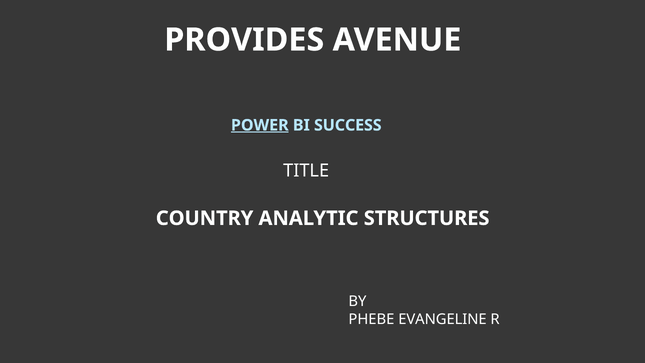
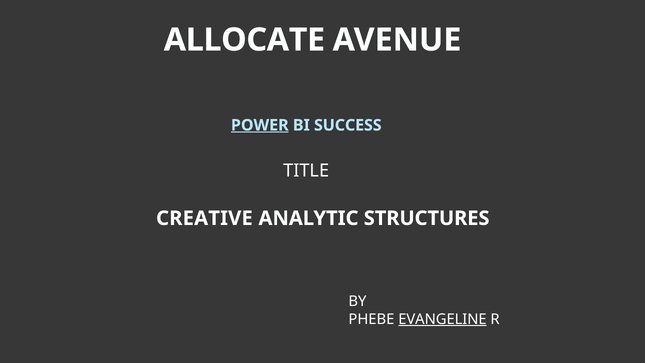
PROVIDES: PROVIDES -> ALLOCATE (244, 40)
COUNTRY: COUNTRY -> CREATIVE (204, 218)
EVANGELINE underline: none -> present (442, 319)
